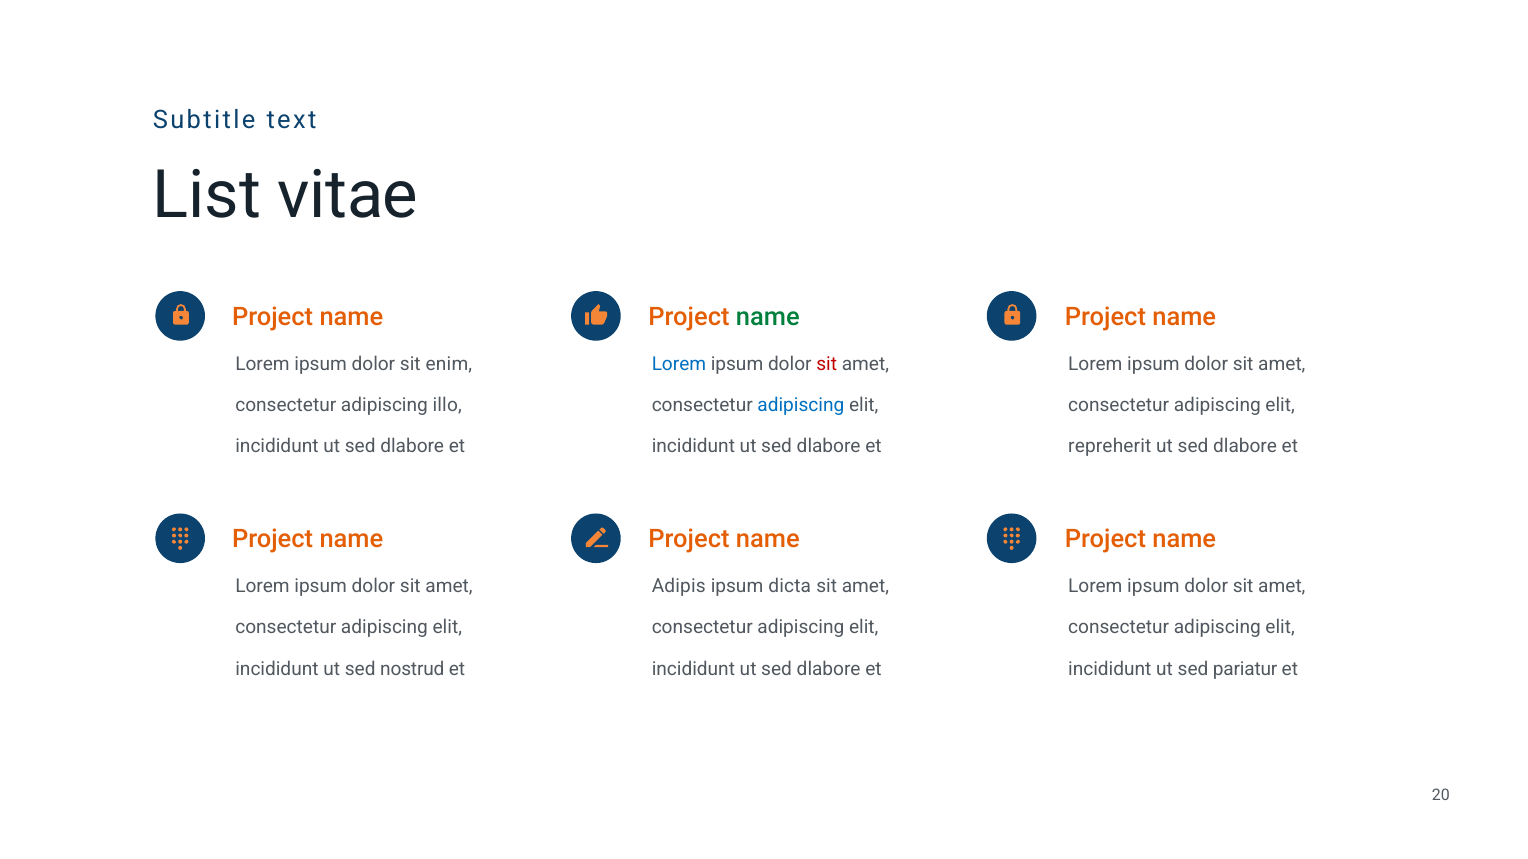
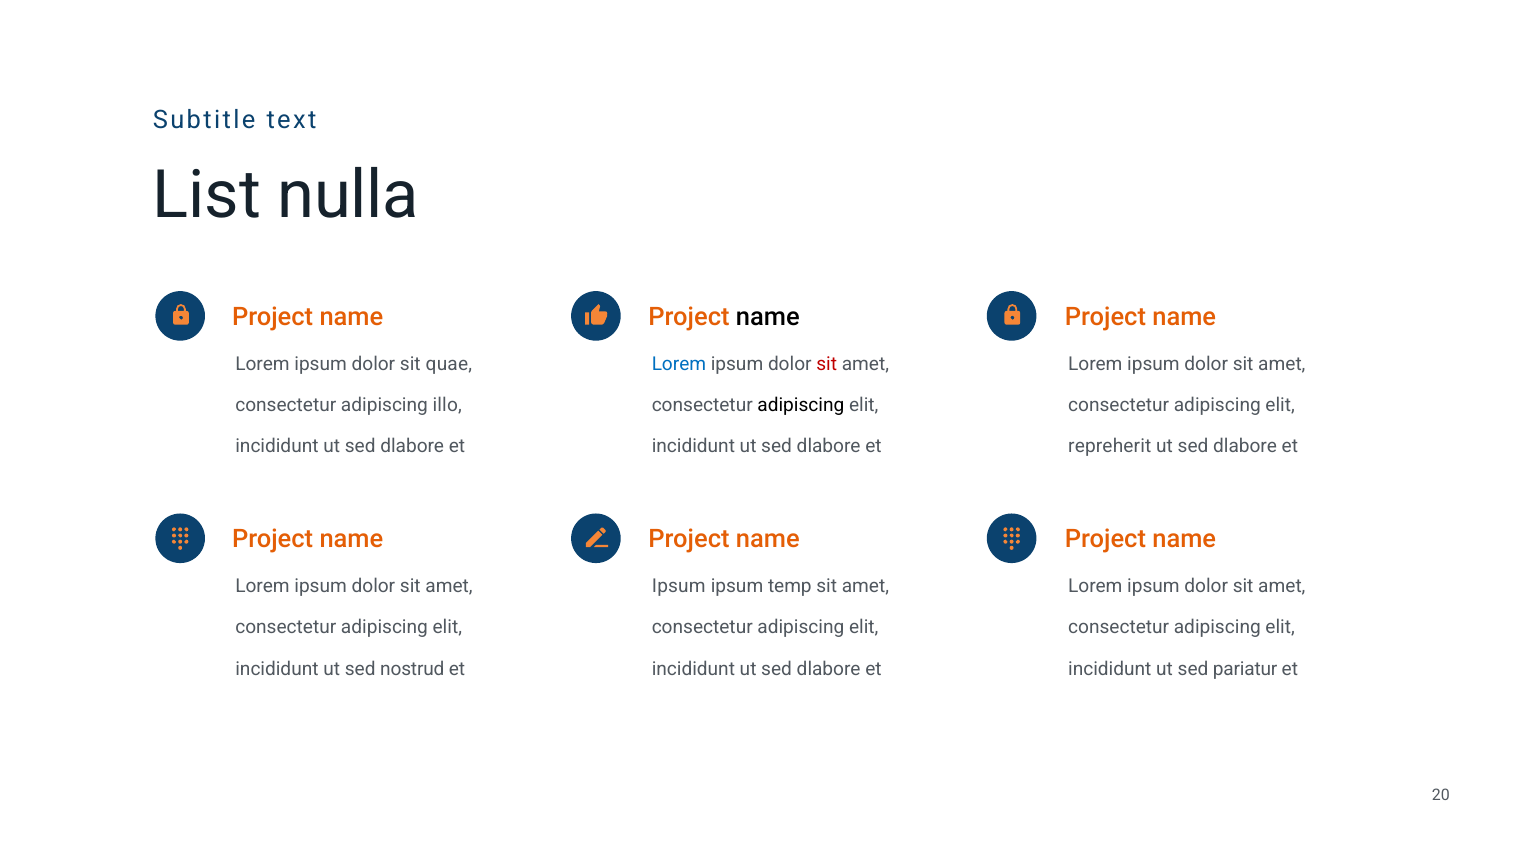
vitae: vitae -> nulla (348, 196)
name colour: green -> black (768, 317)
enim: enim -> quae (449, 364)
adipiscing colour: blue -> black (801, 406)
Adipis: Adipis -> Ipsum (679, 587)
dicta: dicta -> temp (790, 587)
